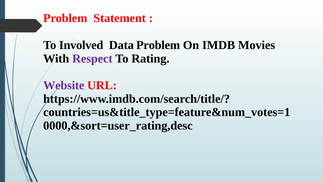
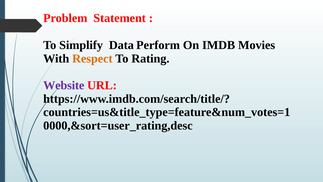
Involved: Involved -> Simplify (81, 45)
Data Problem: Problem -> Perform (158, 45)
Respect colour: purple -> orange (92, 58)
